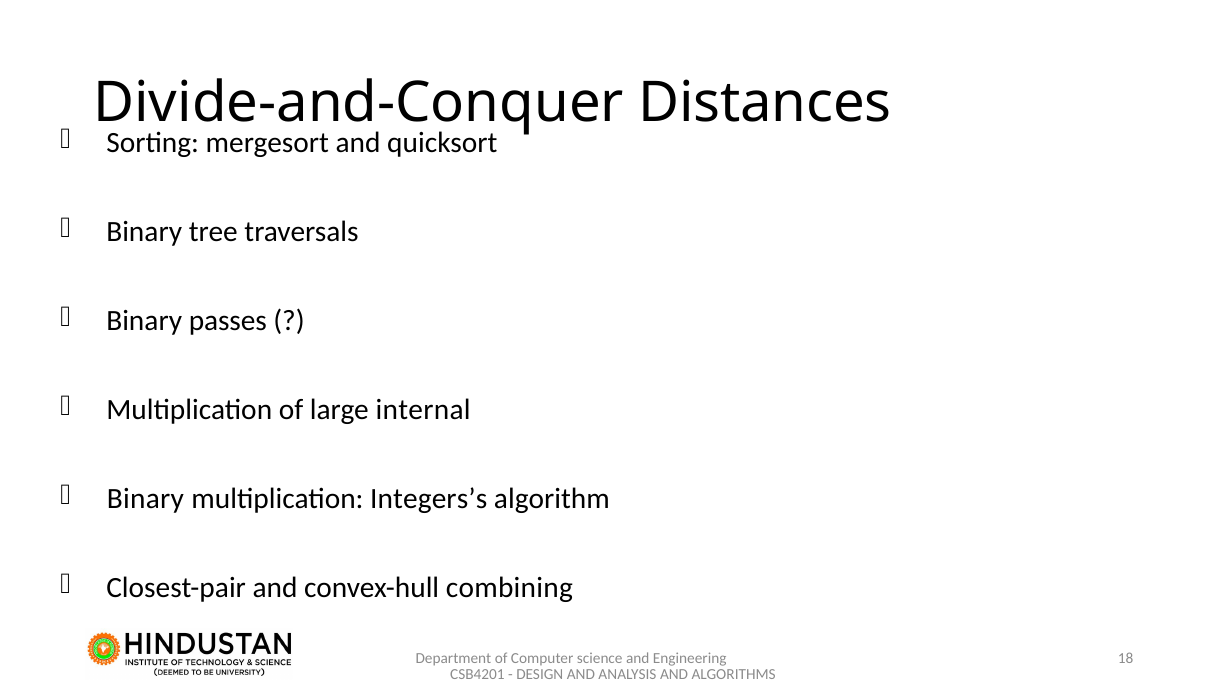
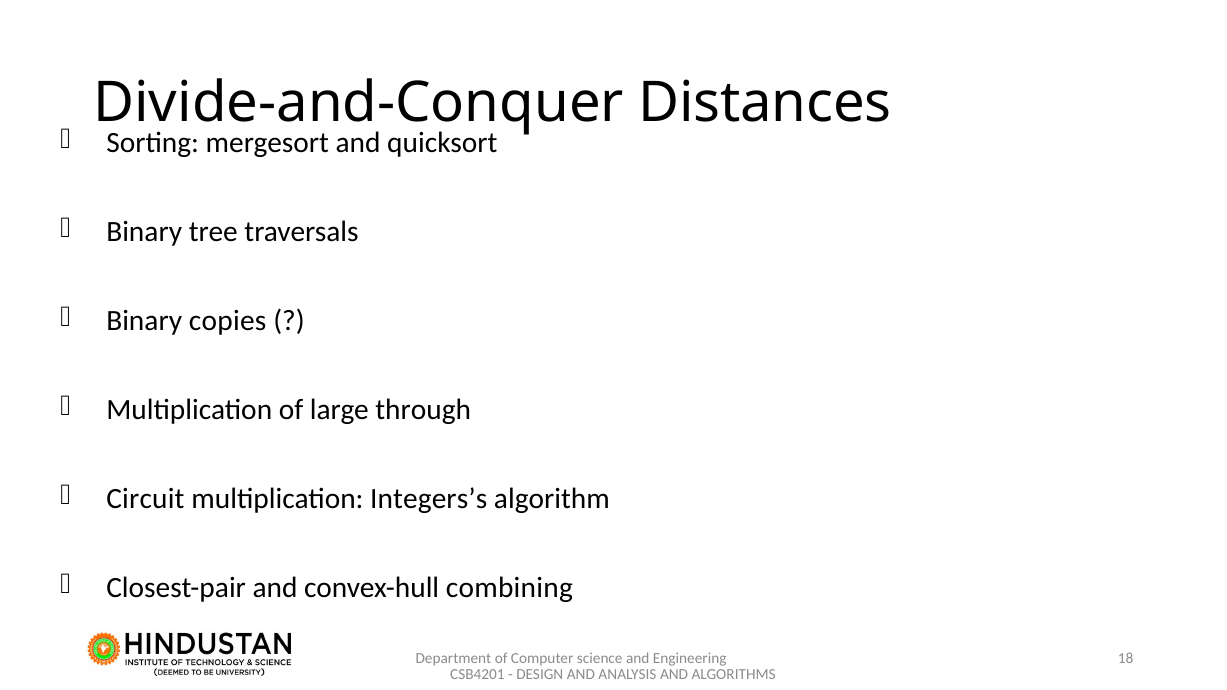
passes: passes -> copies (228, 321)
internal: internal -> through (423, 410)
Binary: Binary -> Circuit (145, 499)
